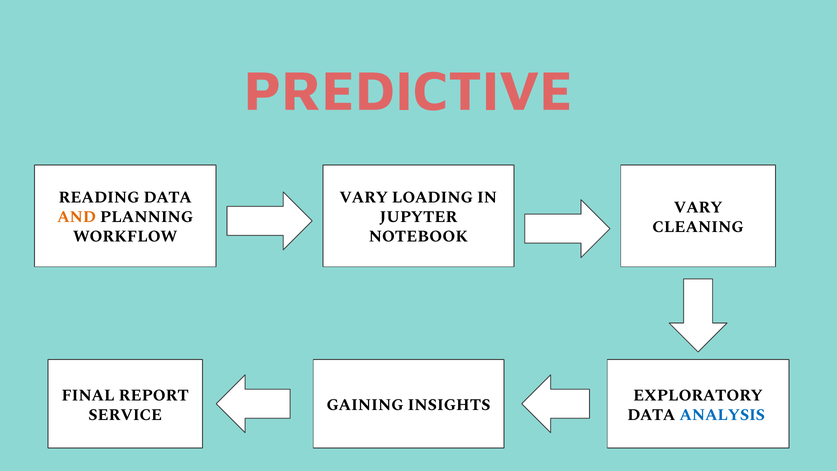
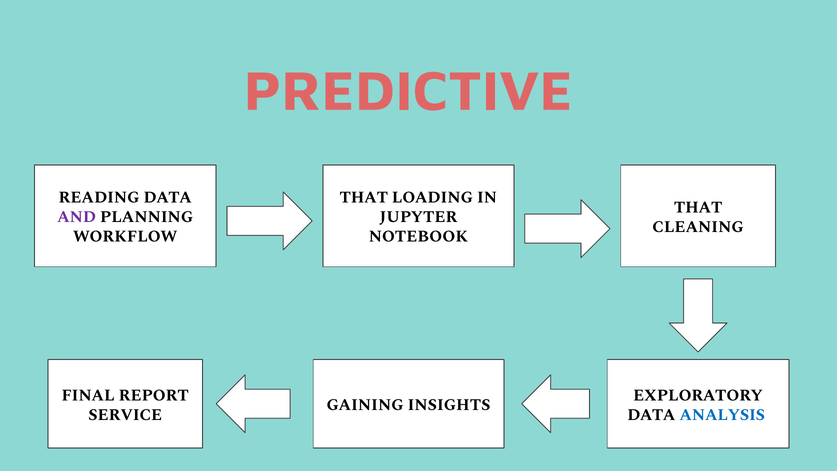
VARY: VARY -> THAT (364, 197)
VARY: VARY -> THAT (698, 207)
AND colour: orange -> purple (77, 217)
